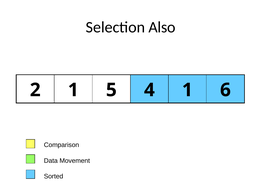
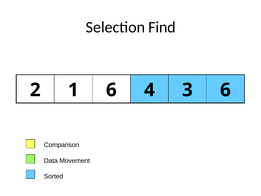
Also: Also -> Find (162, 27)
1 5: 5 -> 6 (111, 90)
4 1: 1 -> 3 (187, 90)
